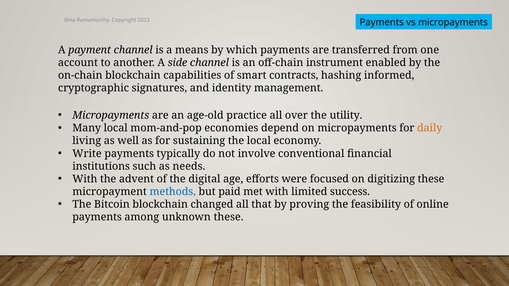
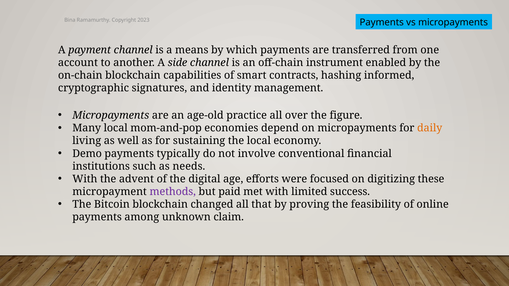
utility: utility -> figure (346, 116)
Write: Write -> Demo (87, 154)
methods colour: blue -> purple (173, 192)
unknown these: these -> claim (229, 217)
